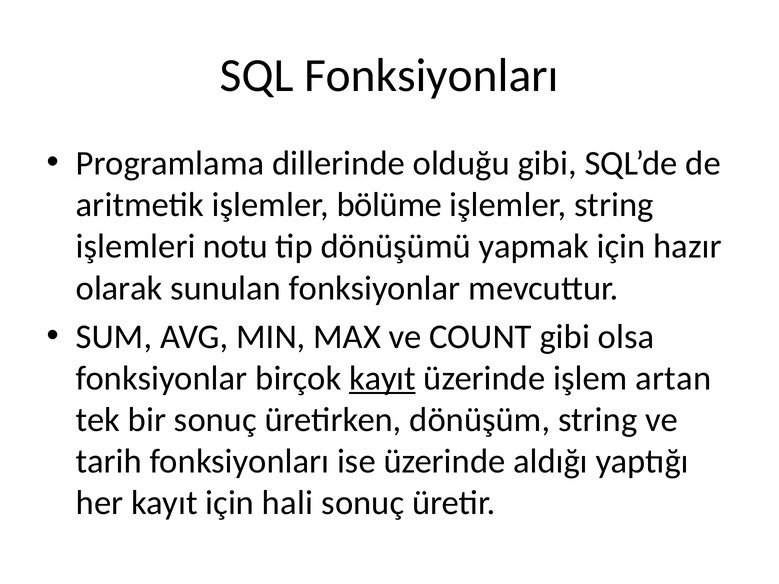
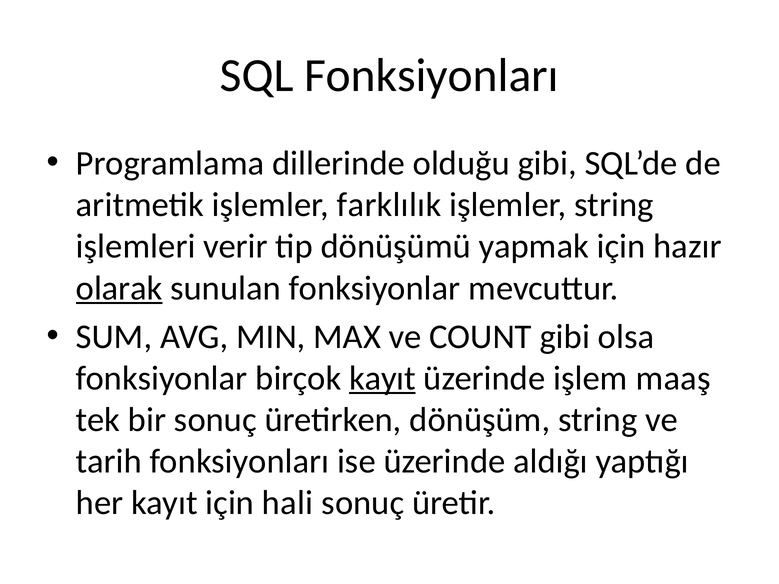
bölüme: bölüme -> farklılık (389, 205)
notu: notu -> verir (235, 247)
olarak underline: none -> present (119, 288)
artan: artan -> maaş (673, 378)
